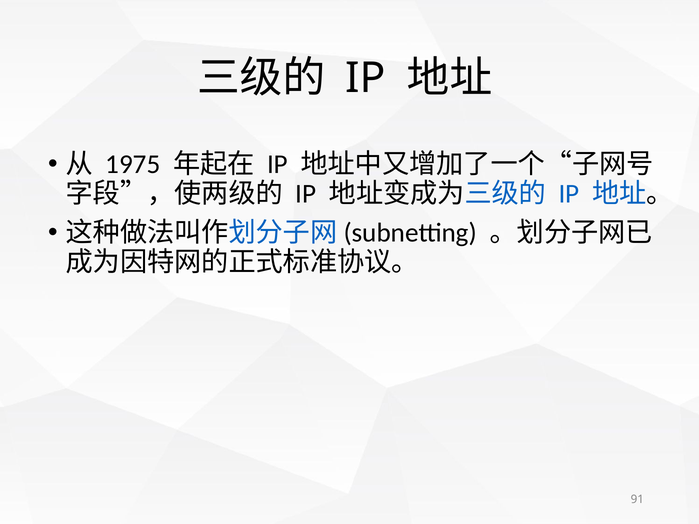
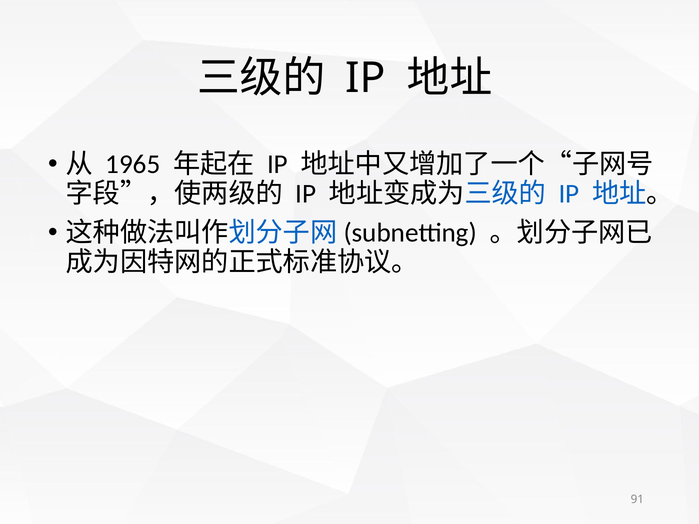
1975: 1975 -> 1965 (133, 165)
